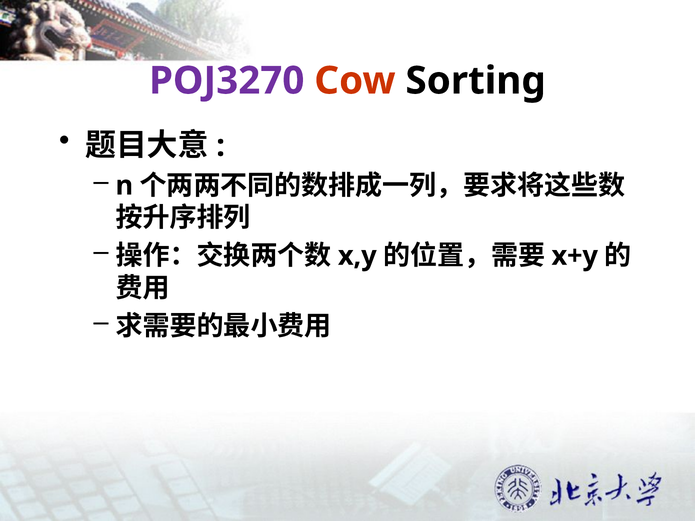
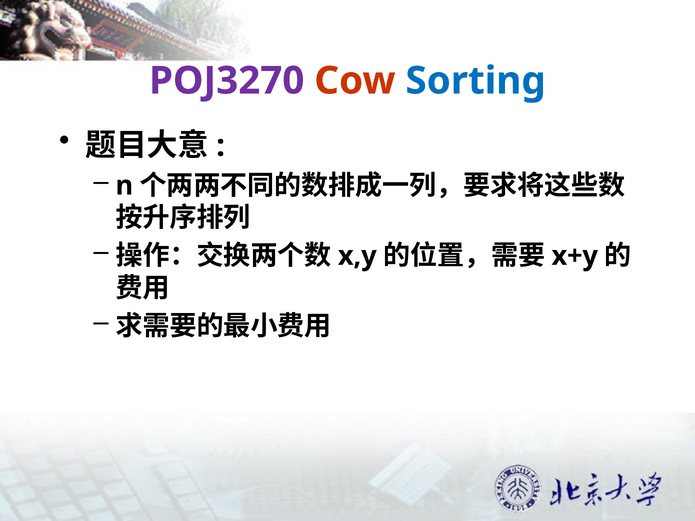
Sorting colour: black -> blue (476, 81)
